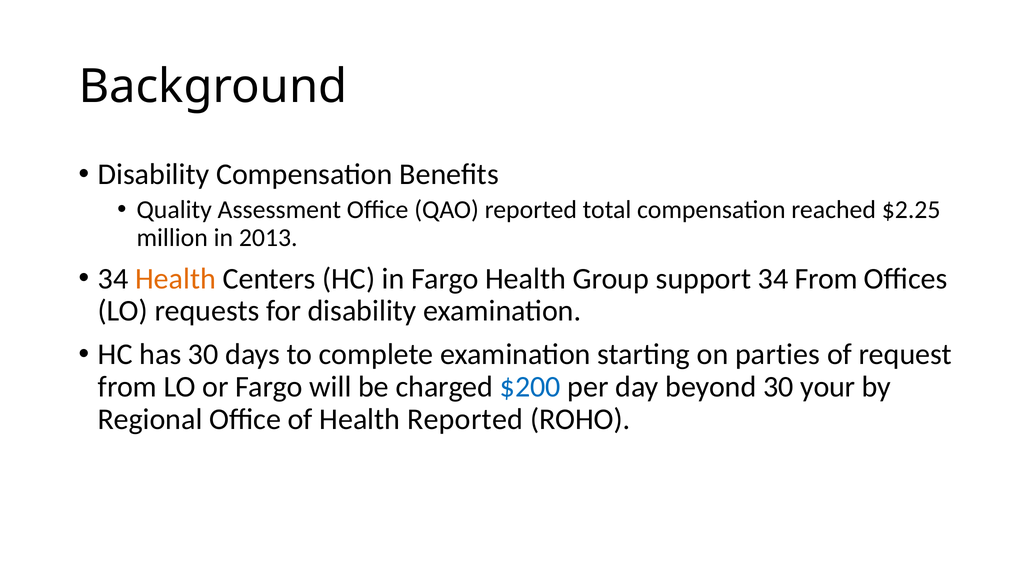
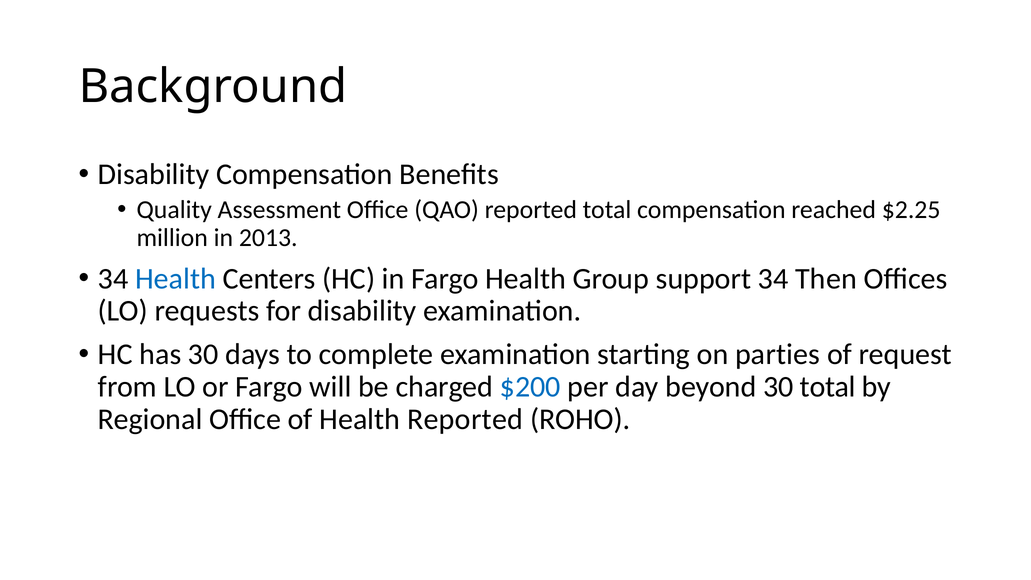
Health colour: orange -> blue (175, 279)
34 From: From -> Then (826, 279)
30 your: your -> total (828, 387)
